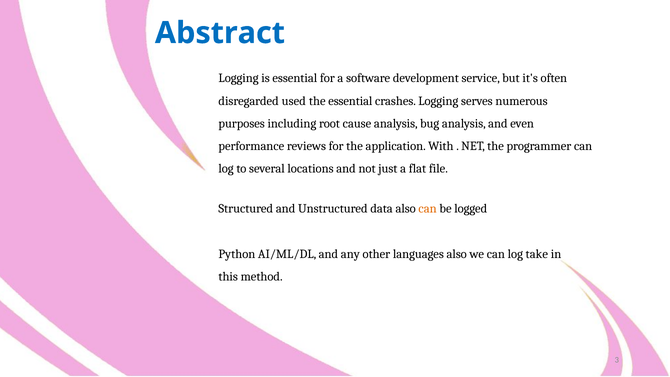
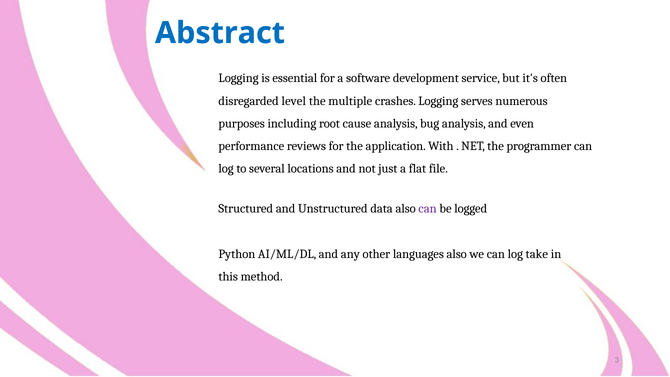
used: used -> level (294, 101)
the essential: essential -> multiple (350, 101)
can colour: orange -> purple (428, 209)
